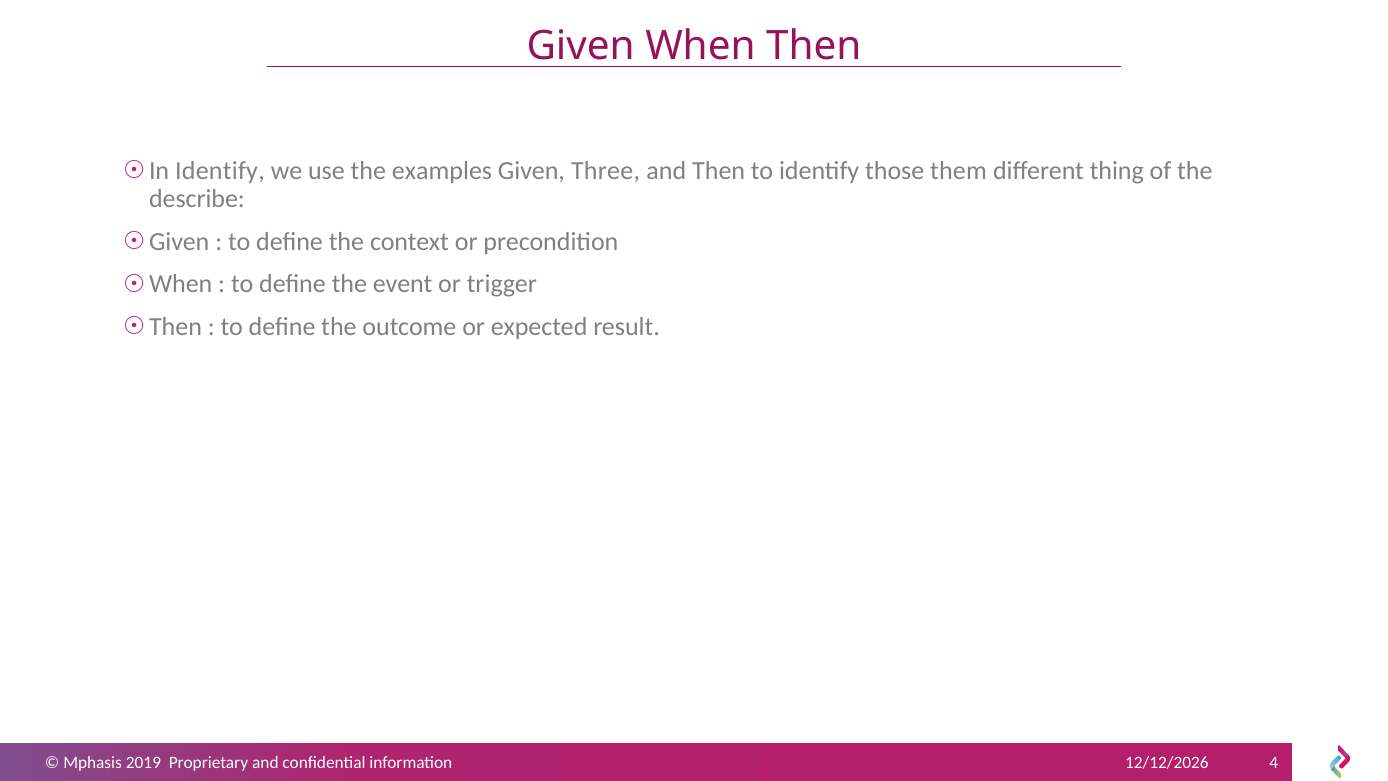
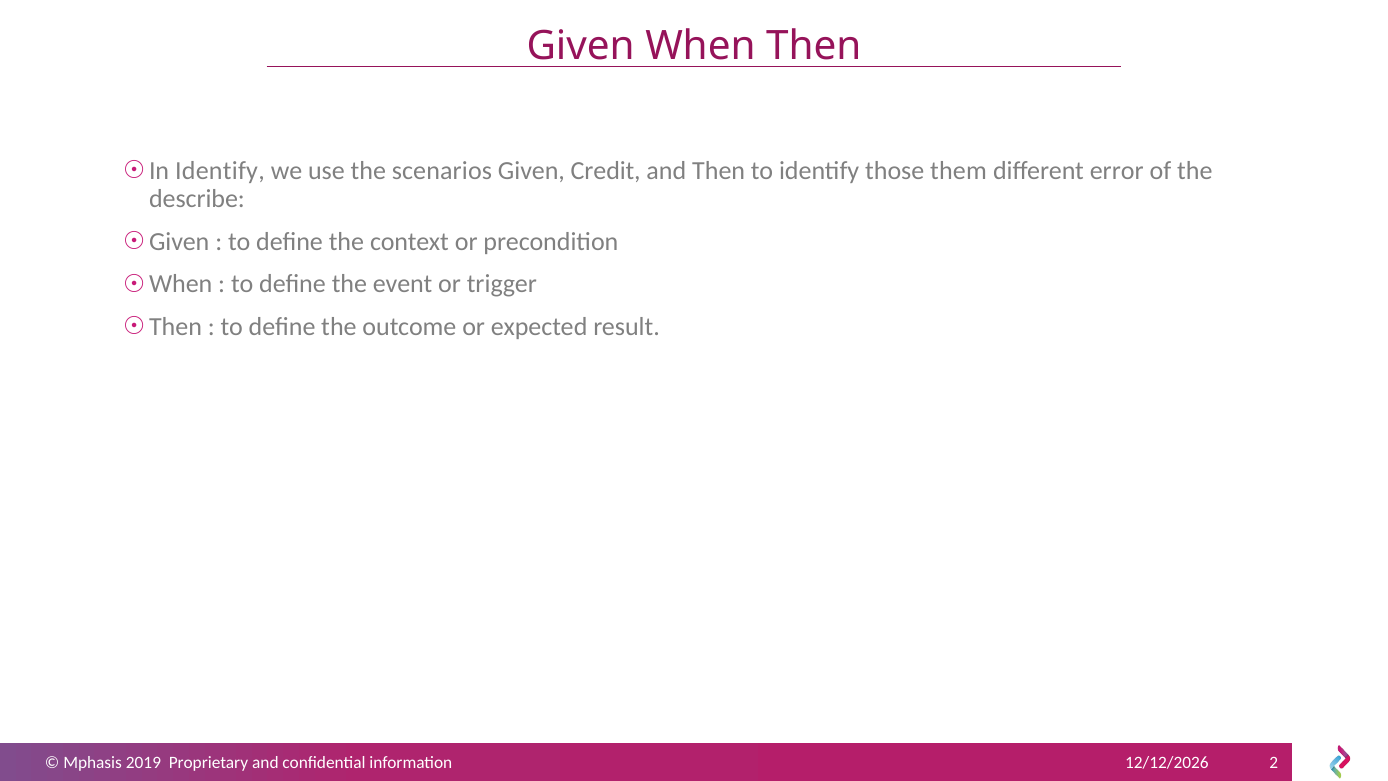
examples: examples -> scenarios (442, 171)
Three: Three -> Credit (606, 171)
thing: thing -> error (1117, 171)
4: 4 -> 2 (1274, 763)
